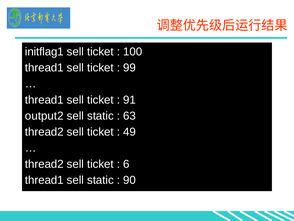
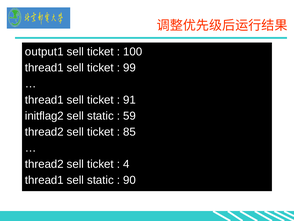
initflag1: initflag1 -> output1 (44, 52)
output2: output2 -> initflag2 (44, 116)
63: 63 -> 59 (130, 116)
49: 49 -> 85 (130, 132)
6: 6 -> 4 (126, 164)
